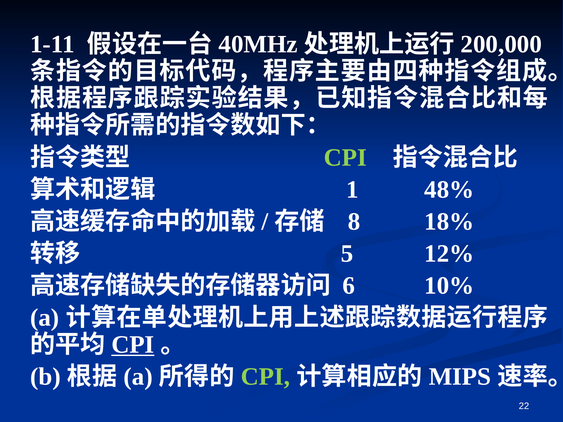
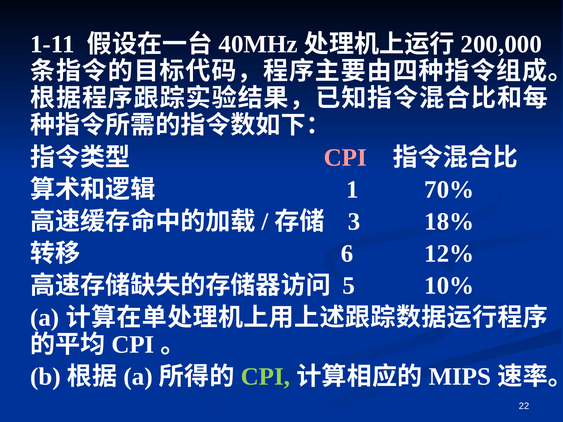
CPI colour: light green -> pink (345, 158)
48%: 48% -> 70% (449, 190)
8: 8 -> 3 (354, 222)
5: 5 -> 6 (347, 254)
6: 6 -> 5 (349, 286)
CPI underline: present -> none (133, 345)
